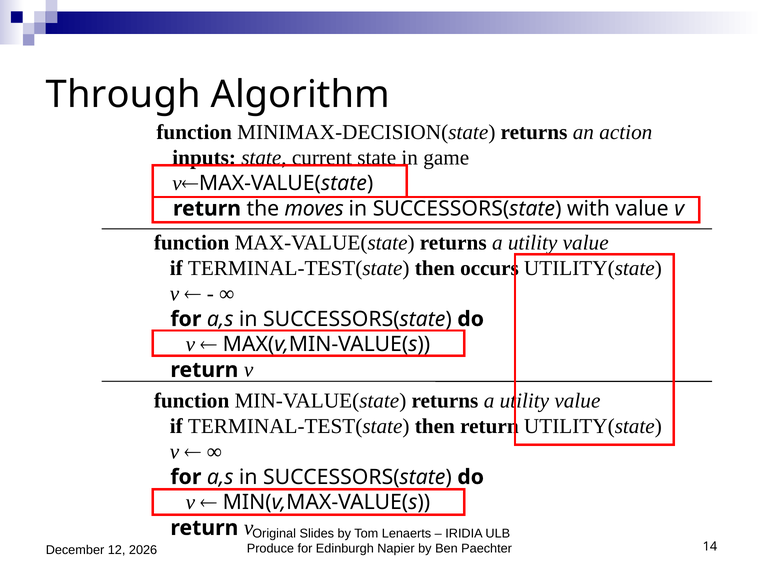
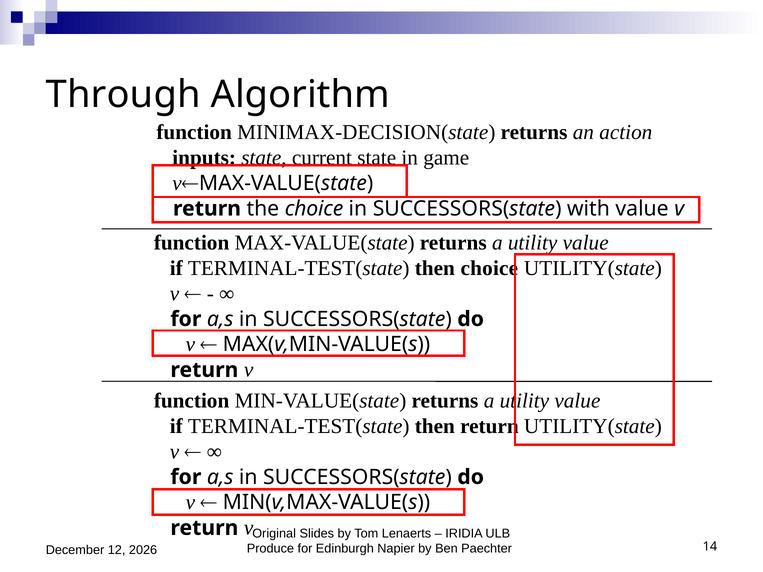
the moves: moves -> choice (314, 209)
then occurs: occurs -> choice (489, 268)
